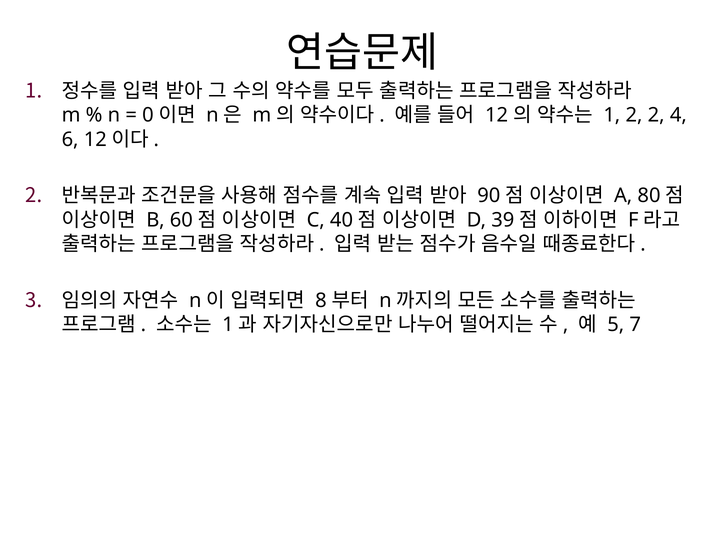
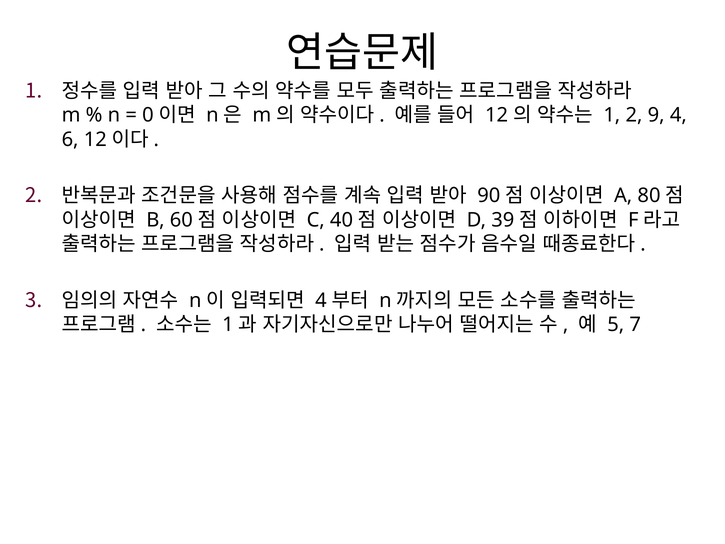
2 2: 2 -> 9 (656, 115)
8: 8 -> 4 (321, 301)
